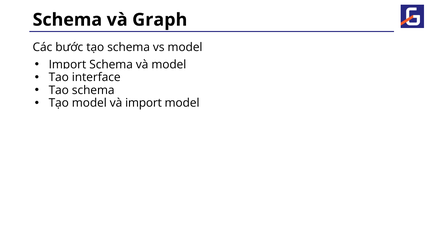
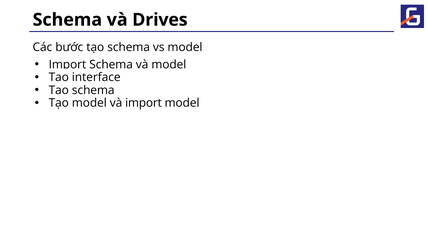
Graph: Graph -> Drives (160, 20)
